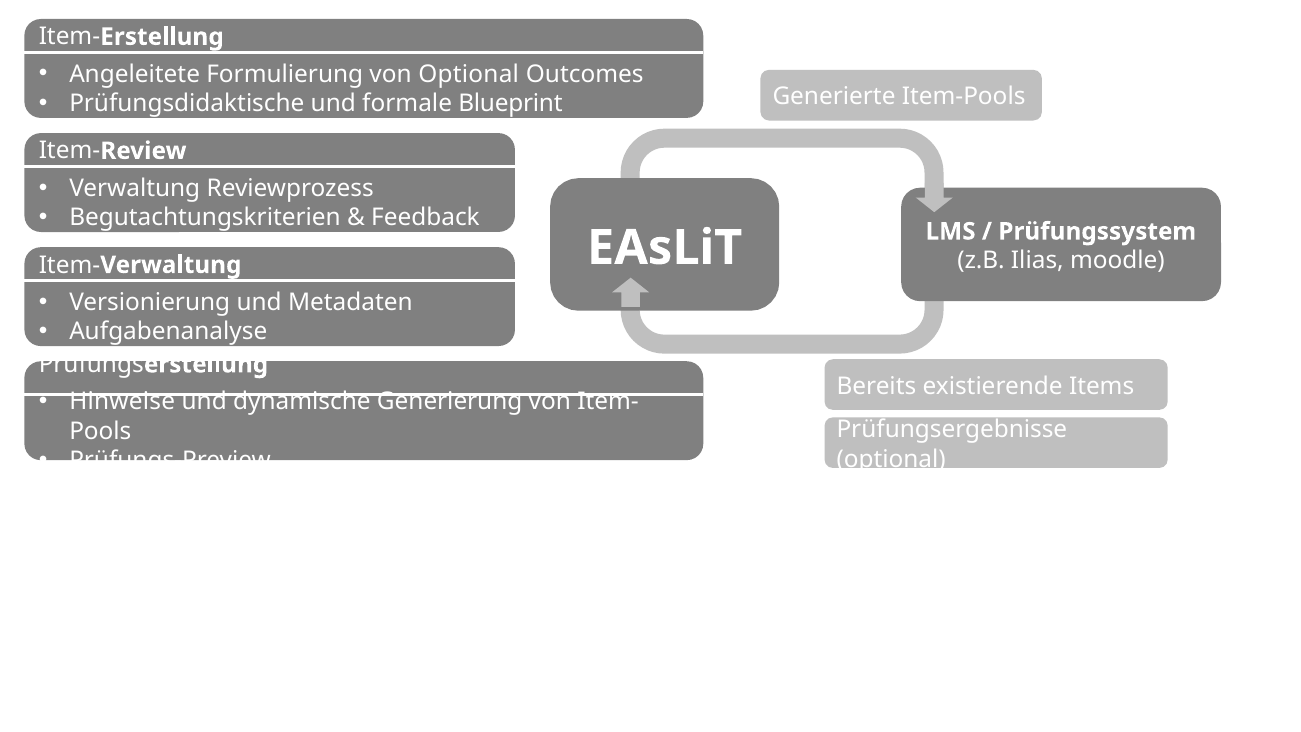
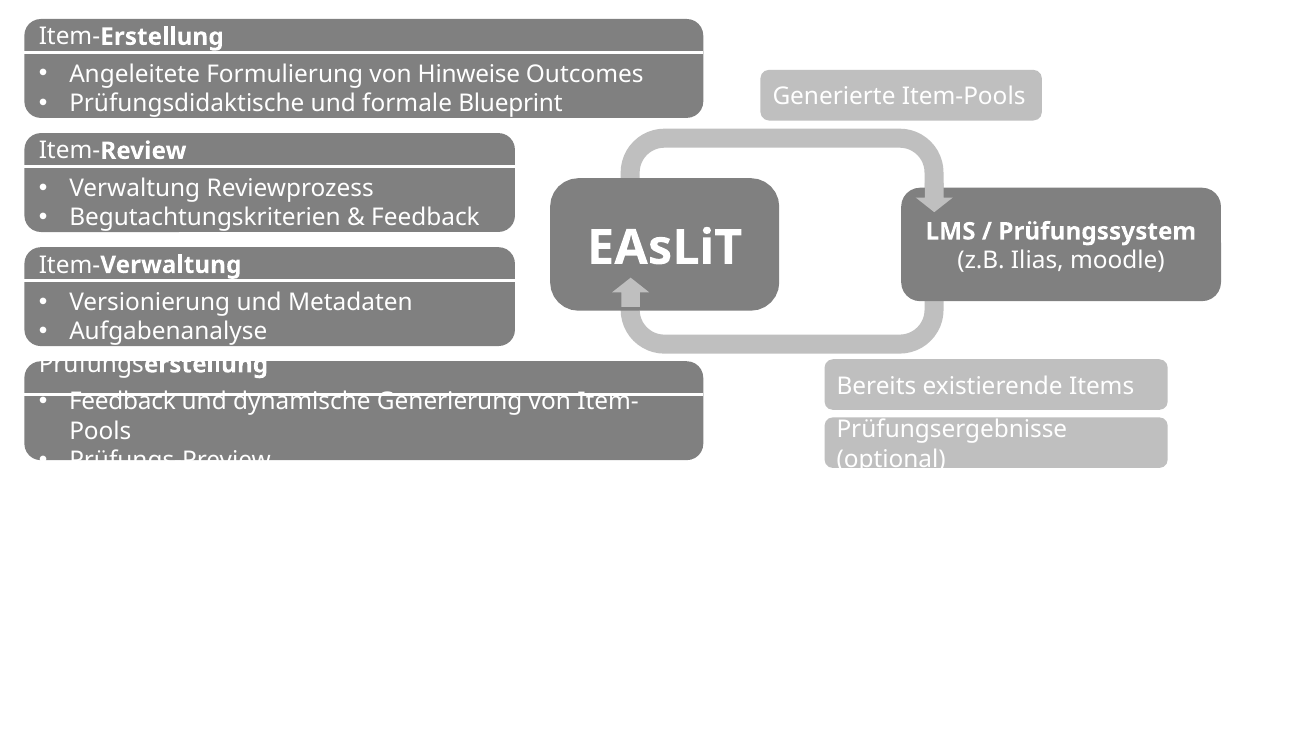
von Optional: Optional -> Hinweise (469, 74)
Hinweise: Hinweise -> Feedback (122, 402)
